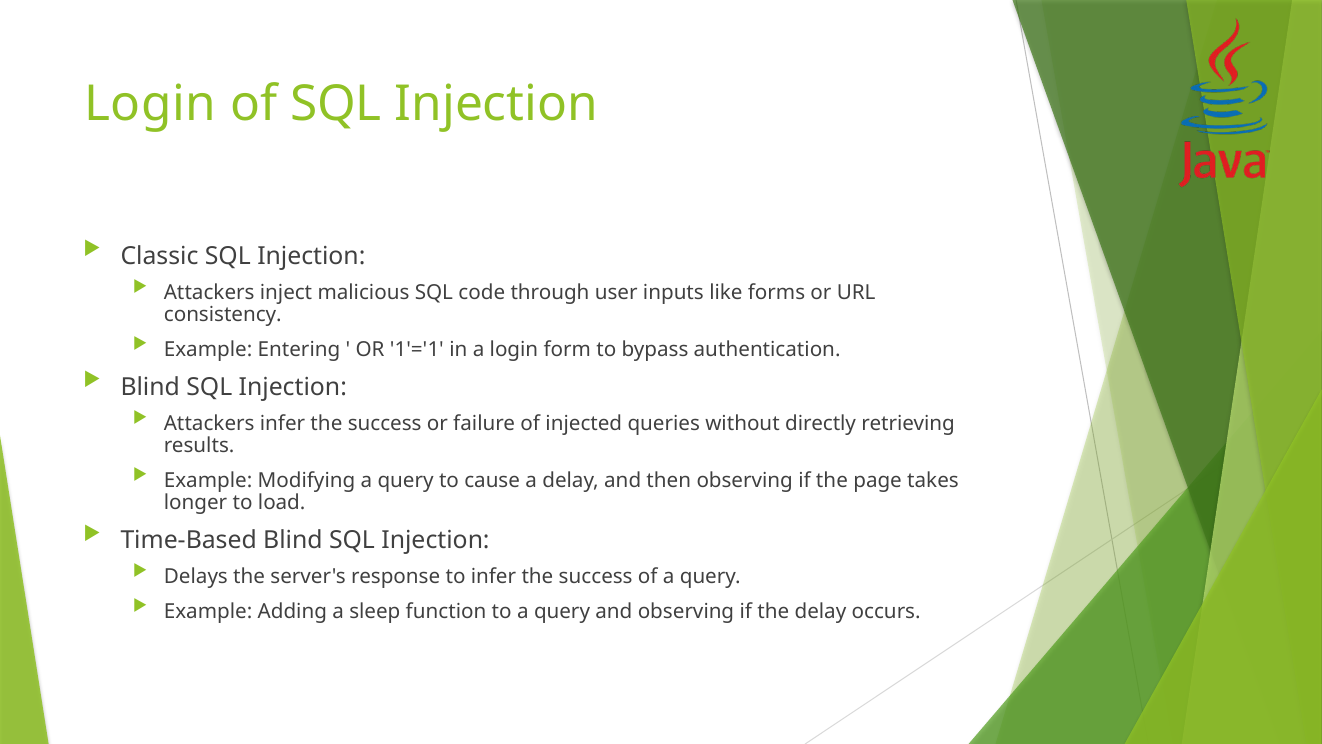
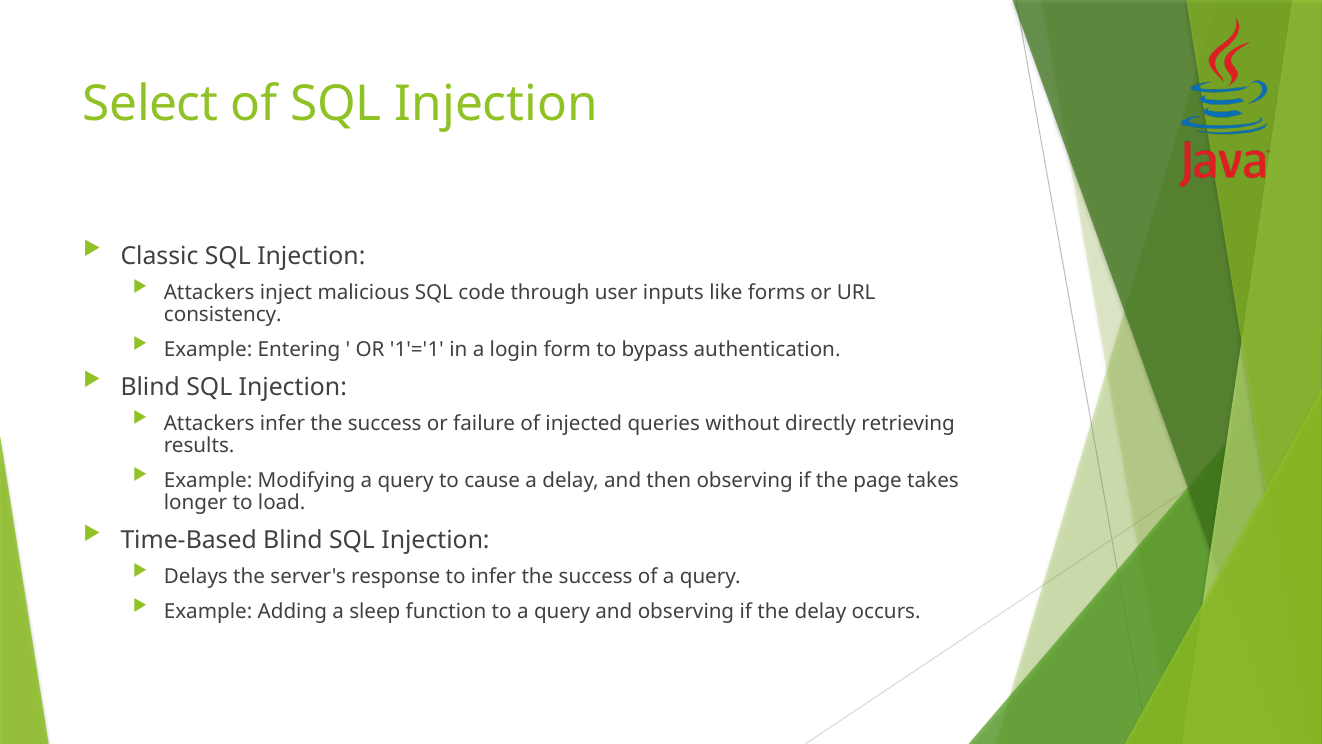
Login: Login -> Select (151, 104)
